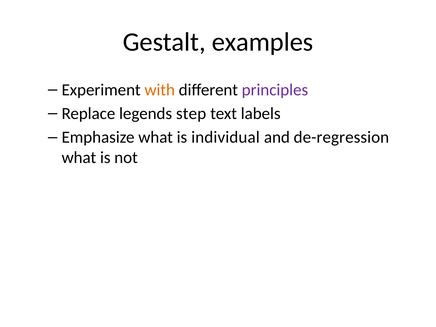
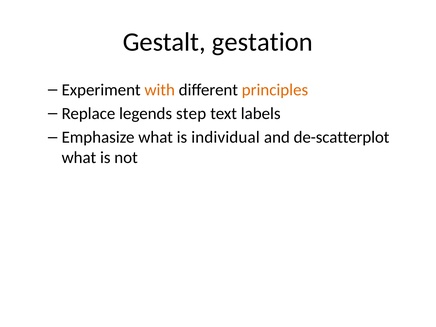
examples: examples -> gestation (262, 42)
principles colour: purple -> orange (275, 90)
de-regression: de-regression -> de-scatterplot (342, 137)
